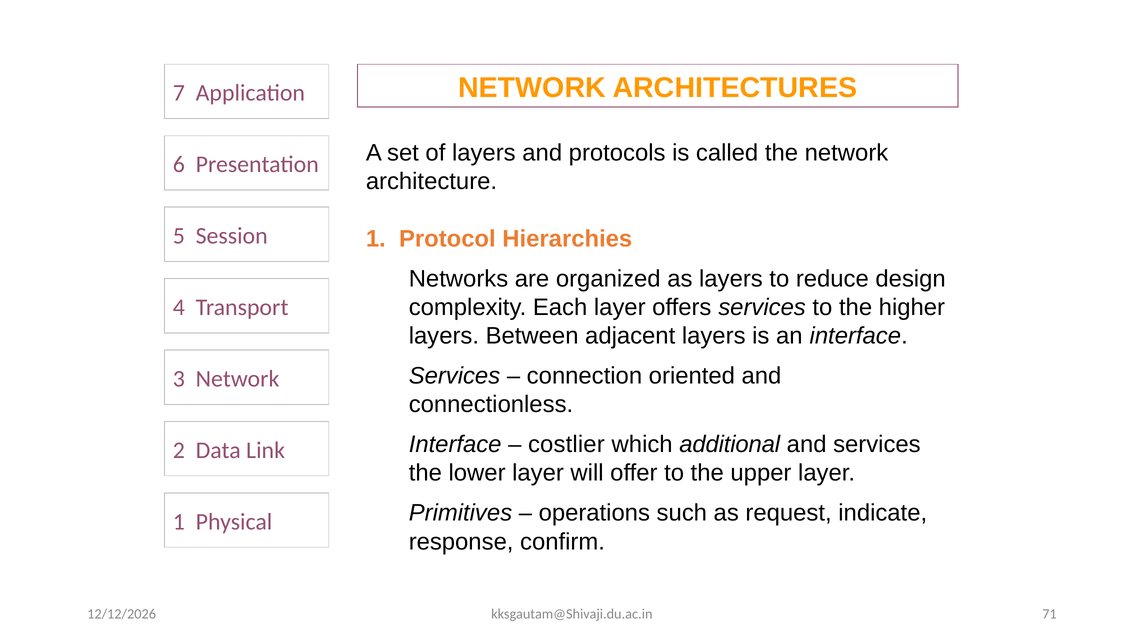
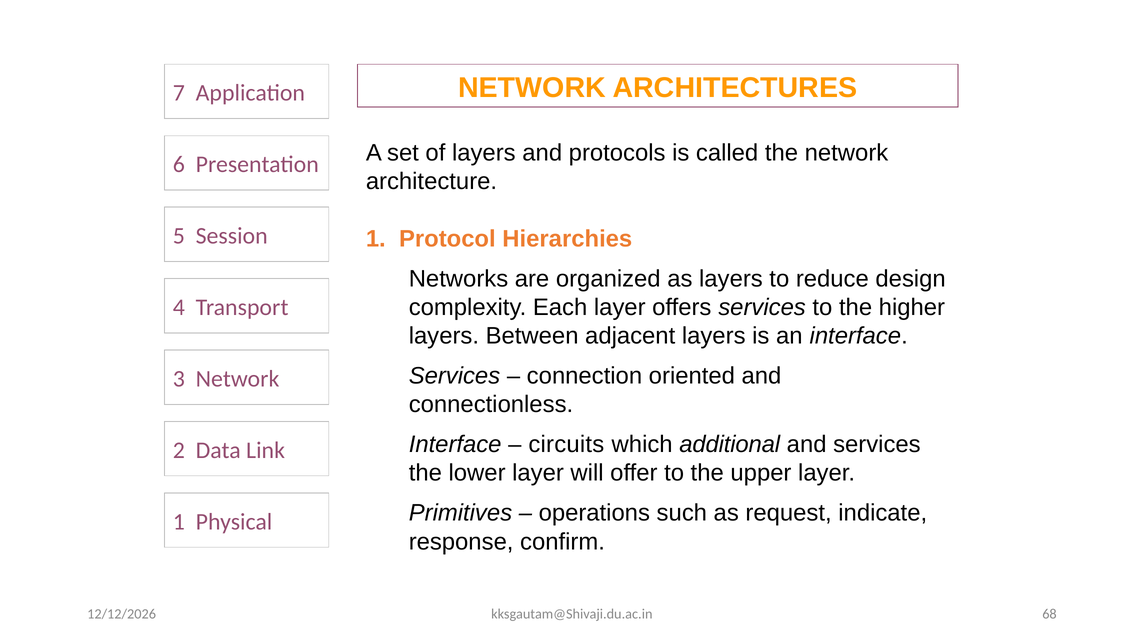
costlier: costlier -> circuits (566, 445)
71: 71 -> 68 (1050, 614)
